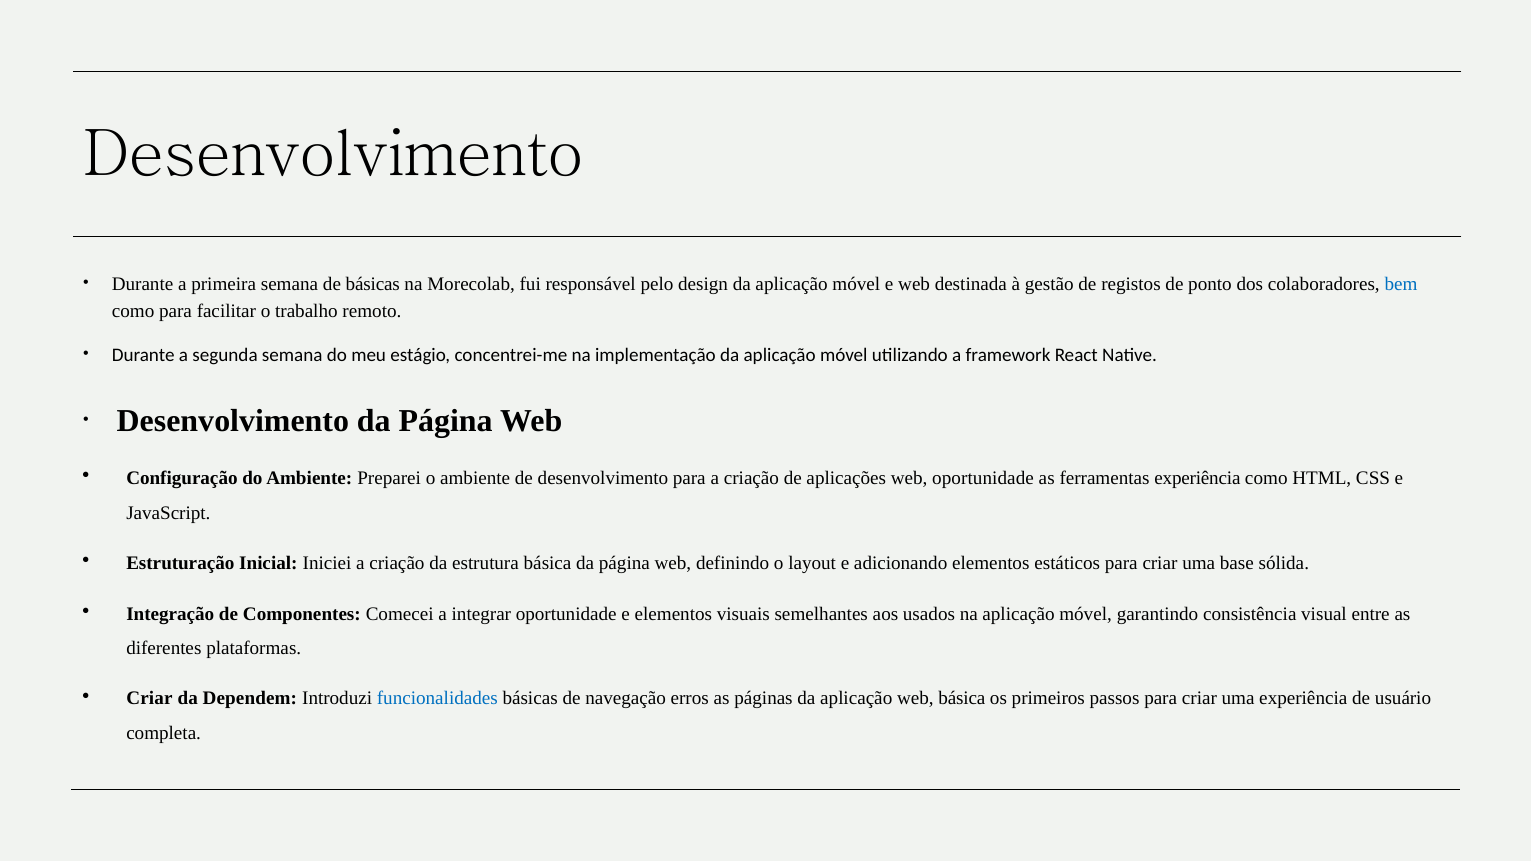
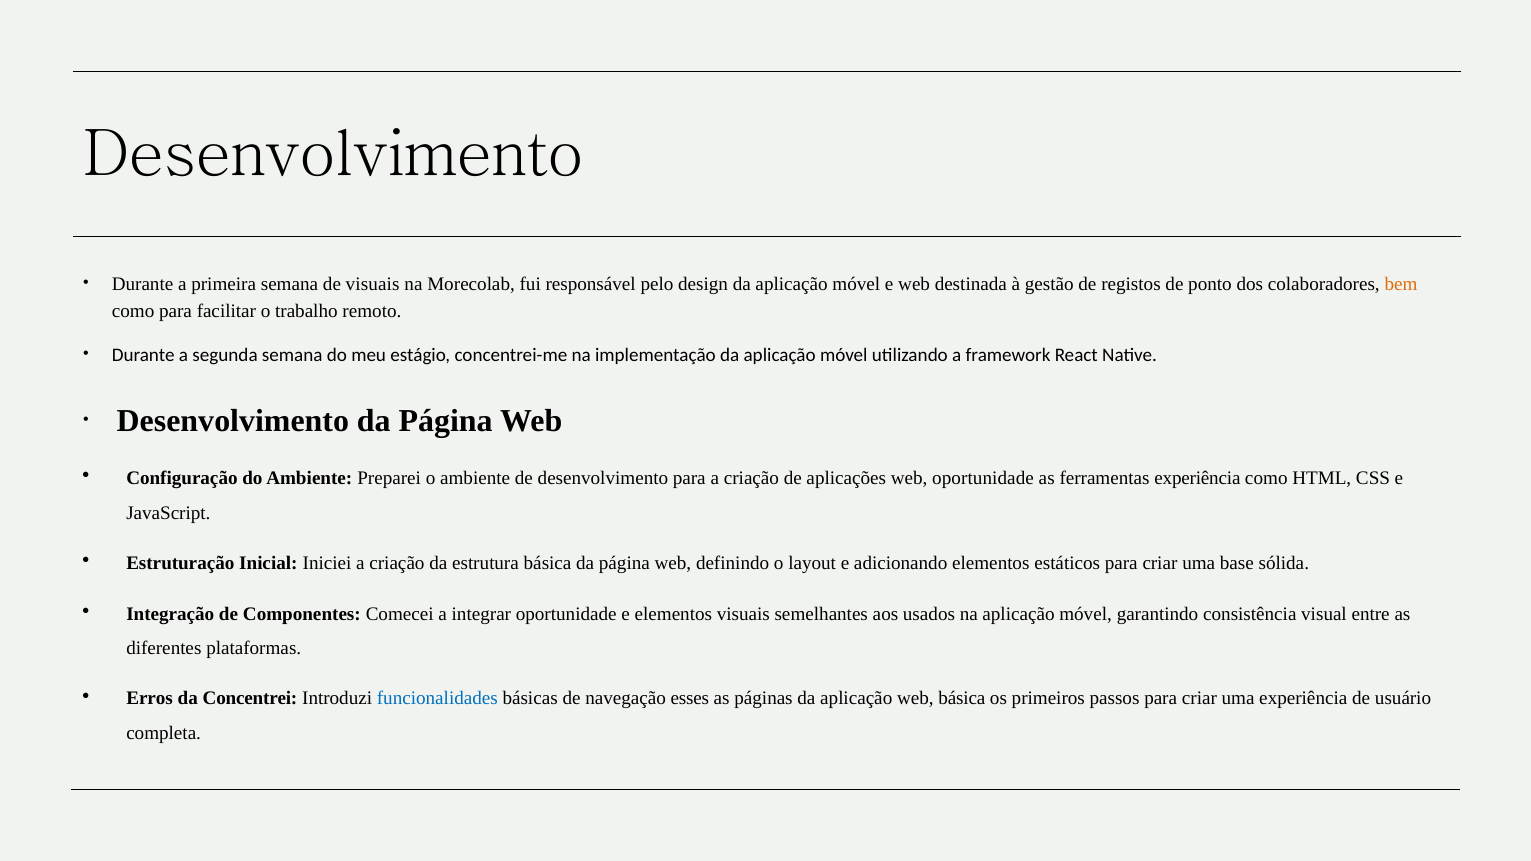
de básicas: básicas -> visuais (373, 284)
bem colour: blue -> orange (1401, 284)
Criar: Criar -> Erros (150, 699)
Dependem: Dependem -> Concentrei (250, 699)
erros: erros -> esses (690, 699)
